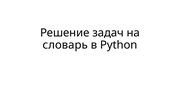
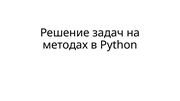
словарь: словарь -> методах (65, 45)
